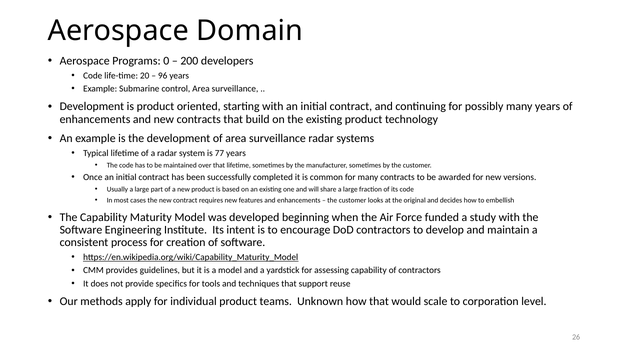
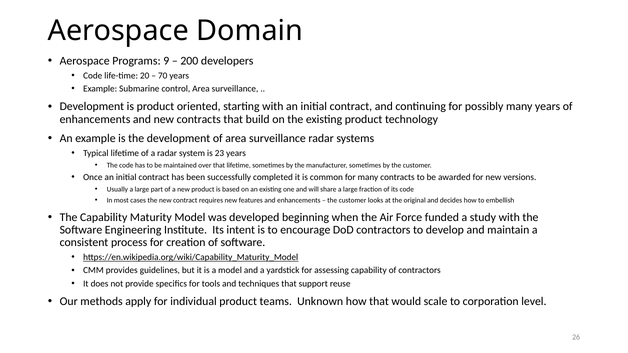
0: 0 -> 9 (166, 61)
96: 96 -> 70 (163, 76)
77: 77 -> 23 (219, 153)
